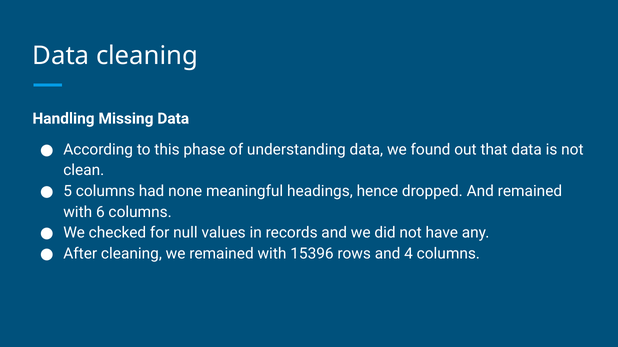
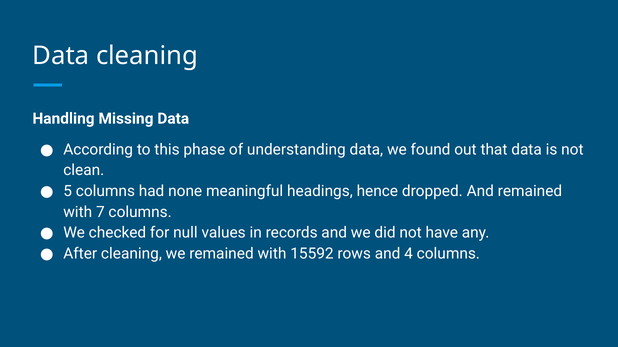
6: 6 -> 7 (100, 212)
15396: 15396 -> 15592 (312, 254)
